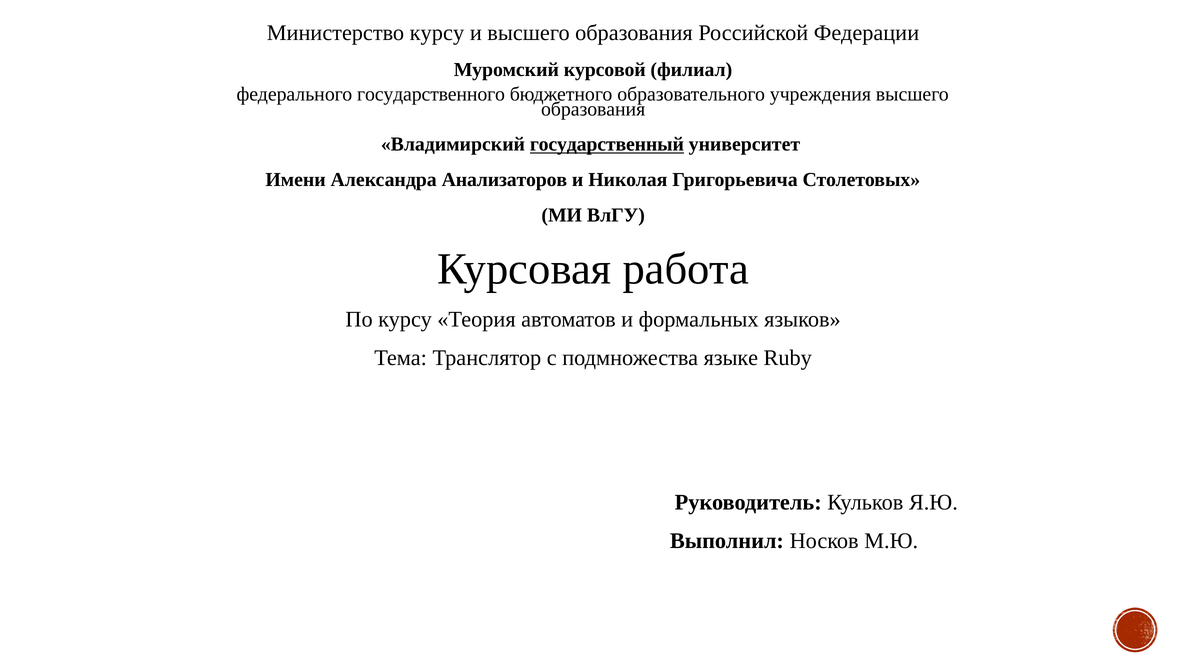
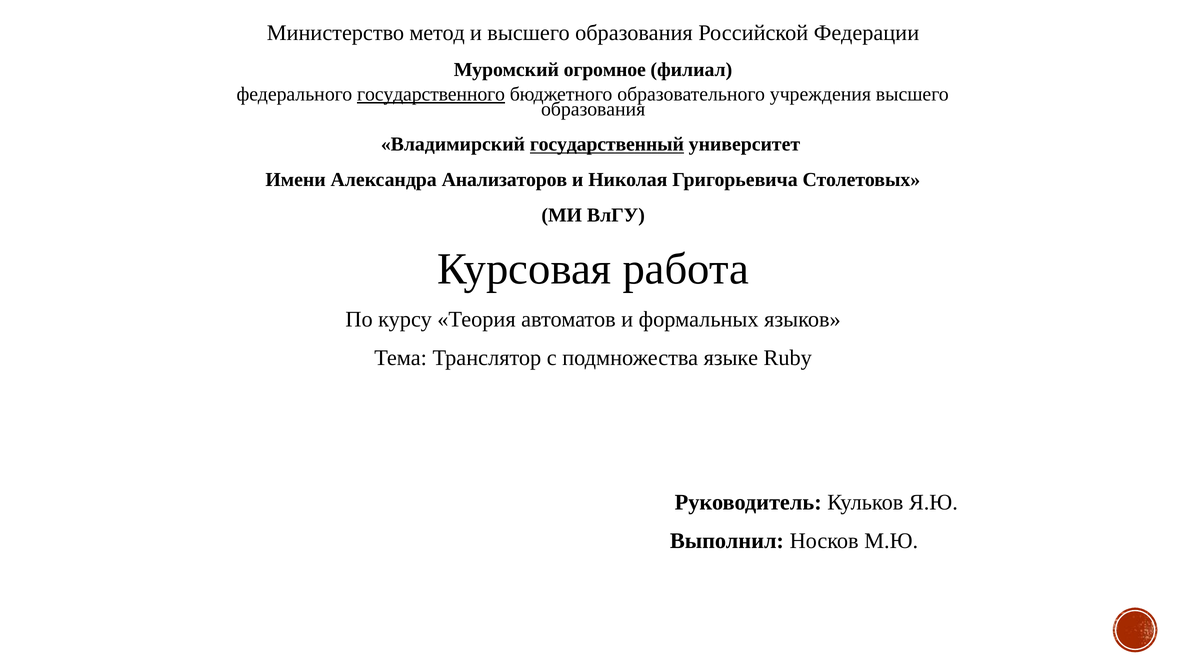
Министерство курсу: курсу -> метод (437, 33)
курсовой: курсовой -> огромное (605, 70)
государственного underline: none -> present (431, 94)
